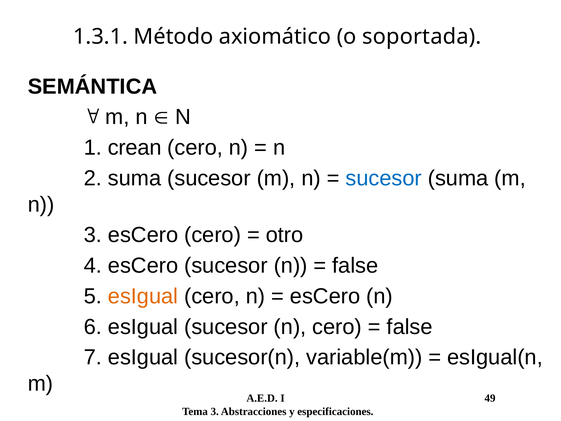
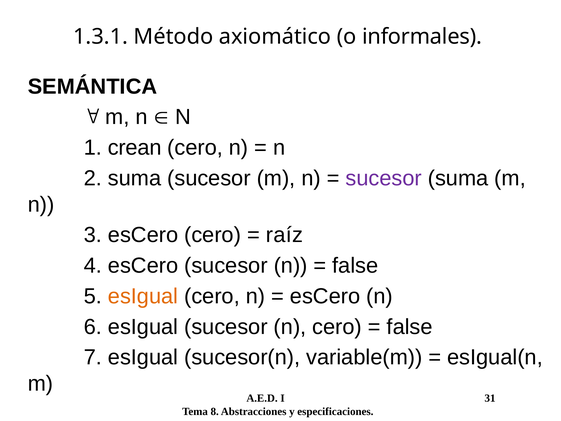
soportada: soportada -> informales (422, 37)
sucesor colour: blue -> purple (384, 178)
otro: otro -> raíz (284, 235)
49: 49 -> 31 (490, 398)
Tema 3: 3 -> 8 (215, 411)
